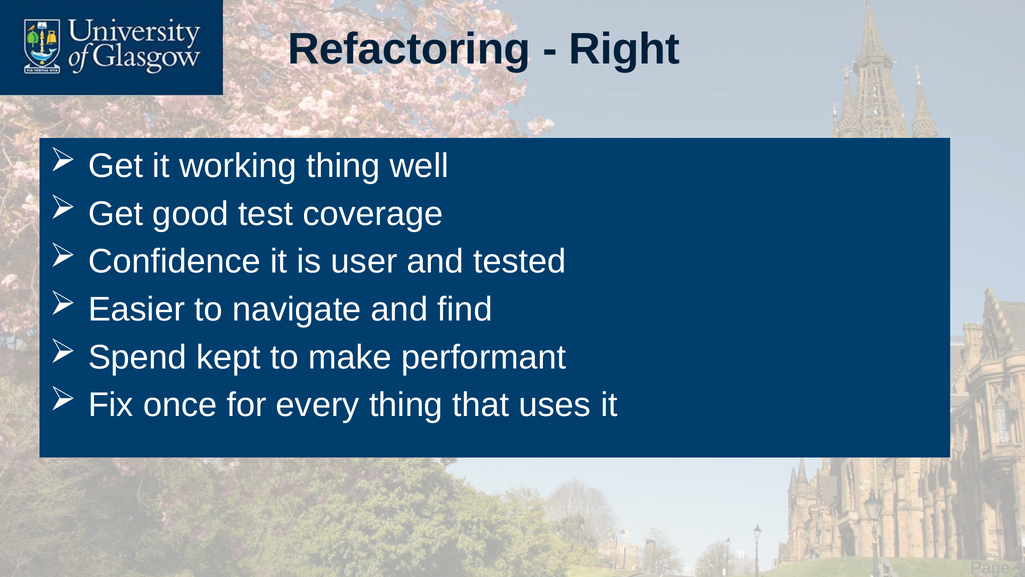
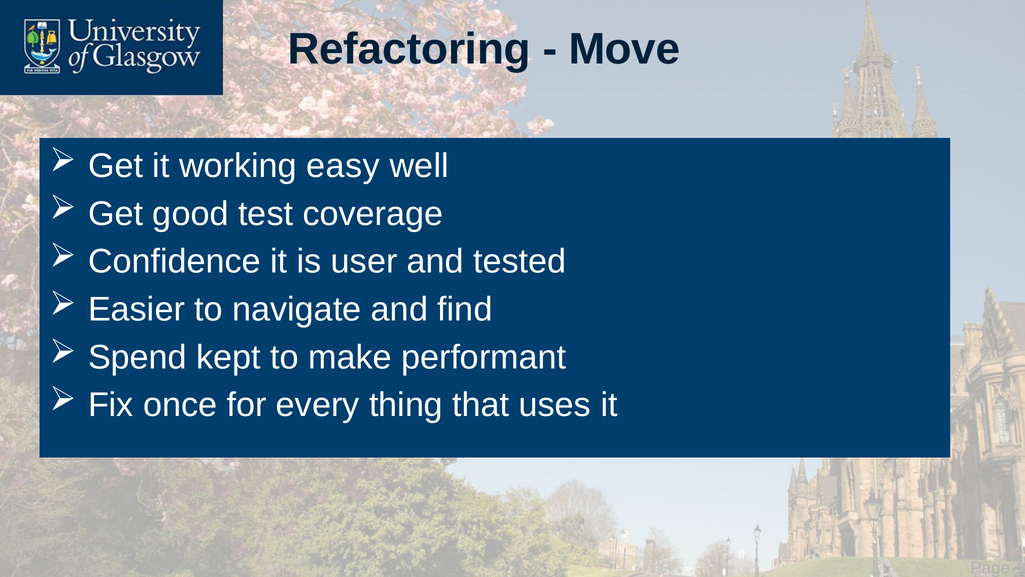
Right: Right -> Move (624, 49)
working thing: thing -> easy (343, 166)
